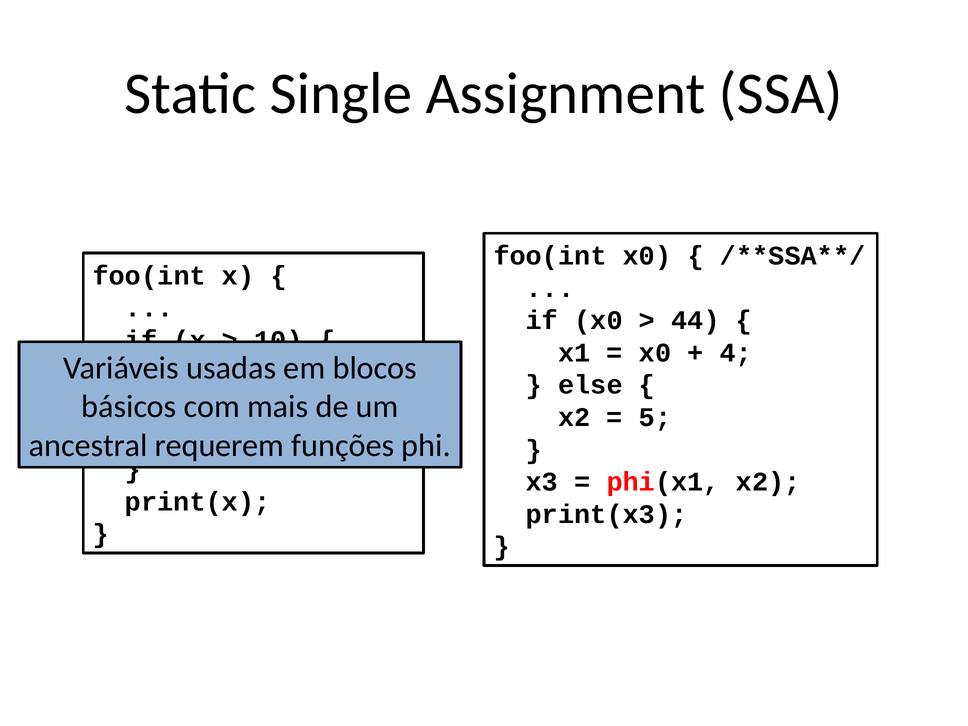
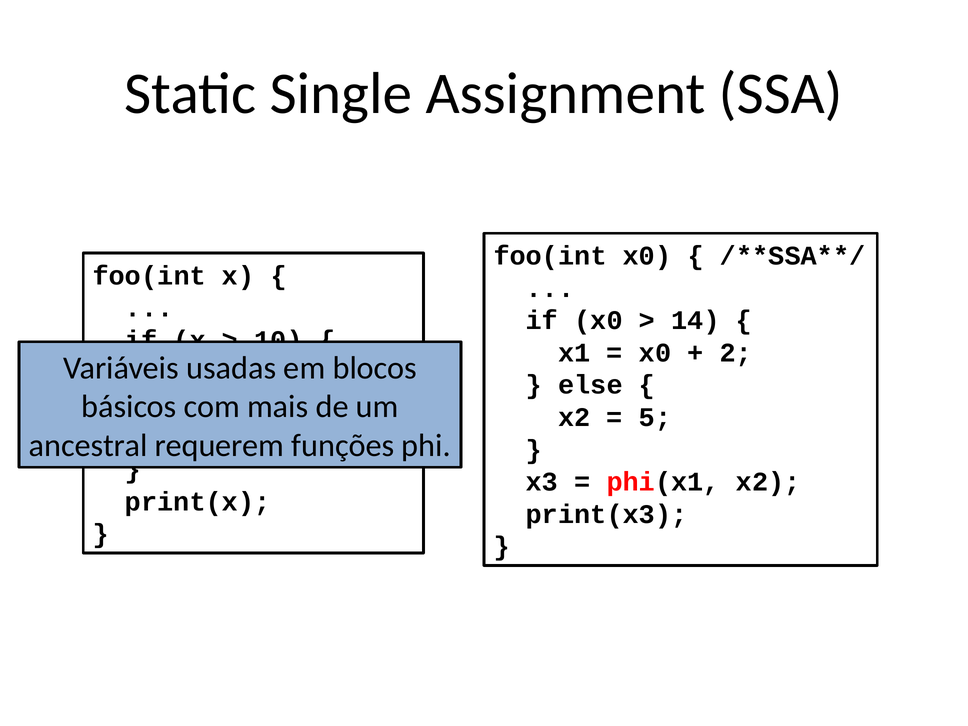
44: 44 -> 14 (696, 321)
4: 4 -> 2 (736, 353)
